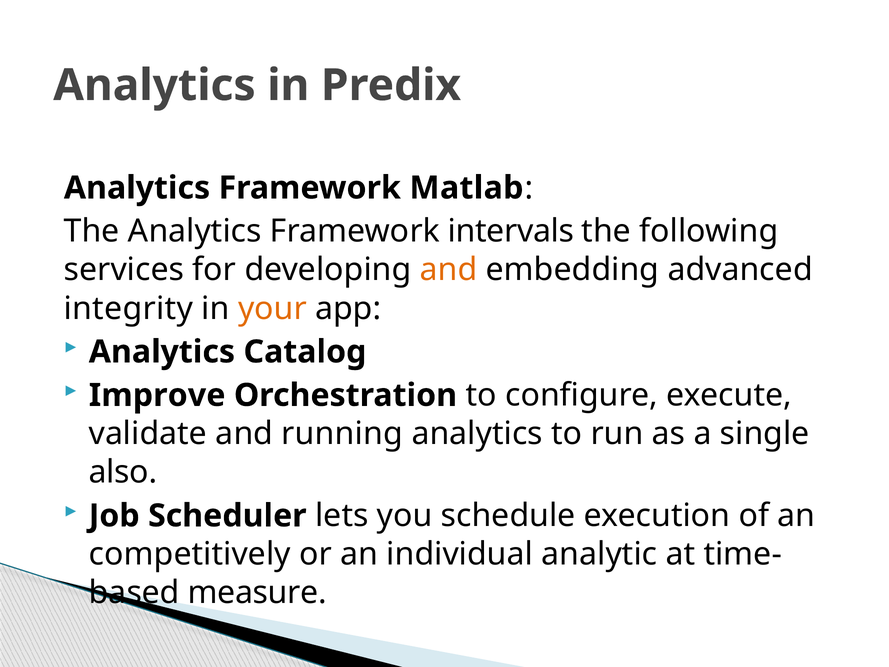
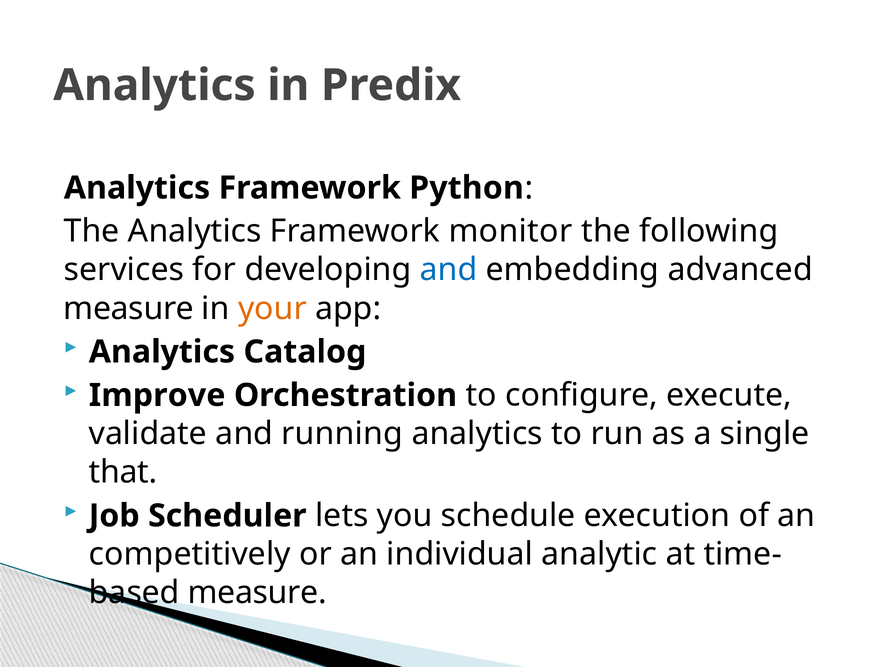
Matlab: Matlab -> Python (467, 188)
intervals: intervals -> monitor (510, 231)
and colour: orange -> blue (449, 270)
integrity: integrity -> measure (129, 308)
also: also -> that (123, 472)
